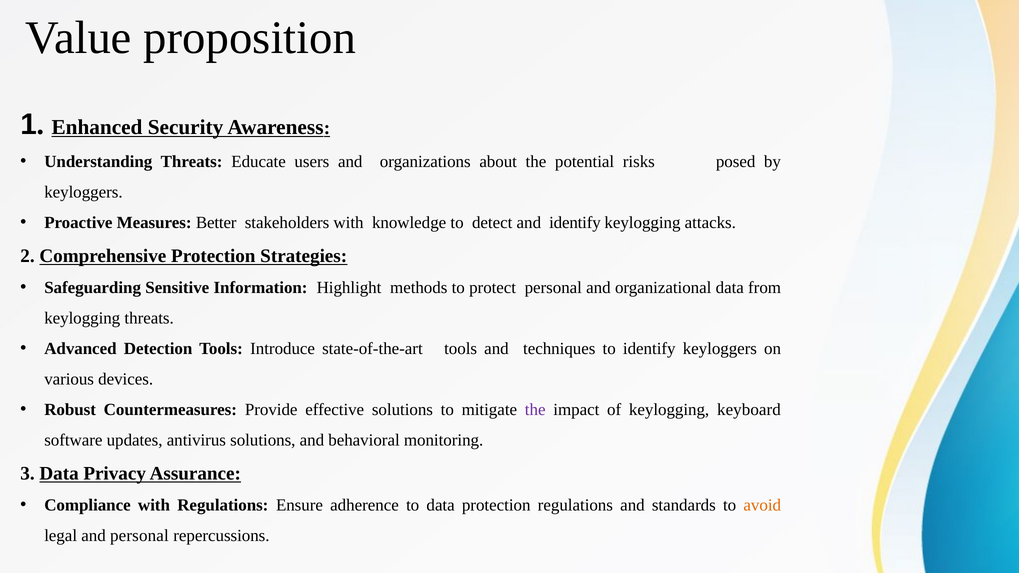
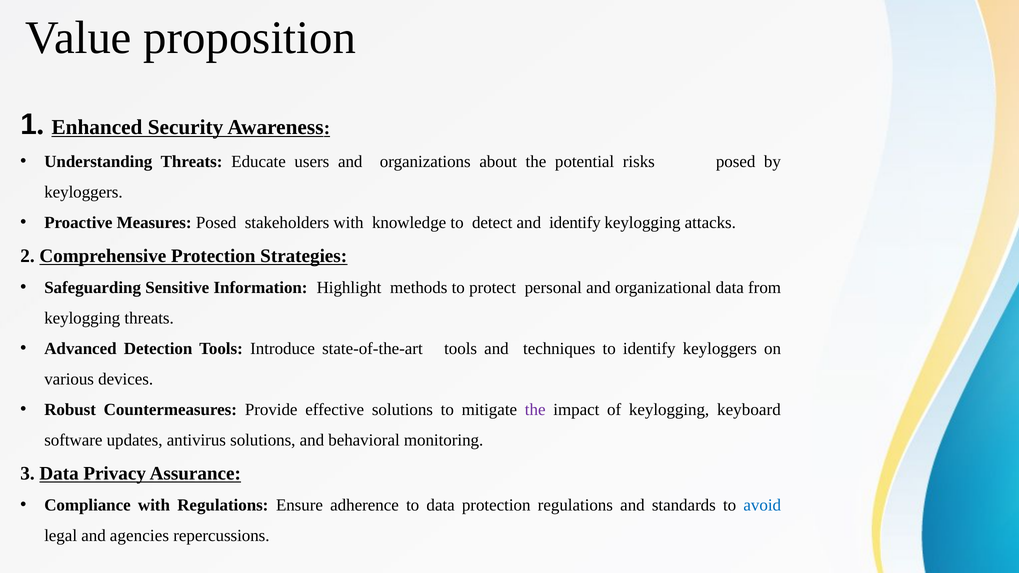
Measures Better: Better -> Posed (216, 223)
avoid colour: orange -> blue (762, 505)
and personal: personal -> agencies (139, 536)
